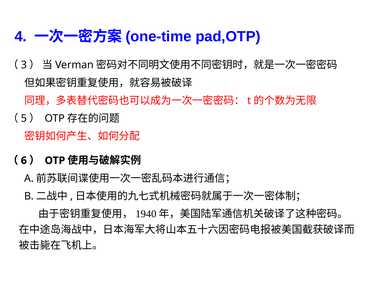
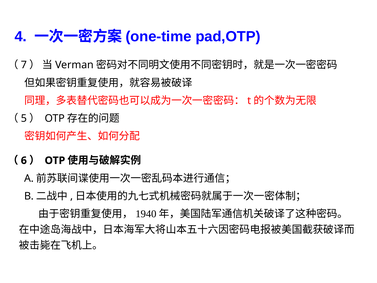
3: 3 -> 7 (24, 65)
